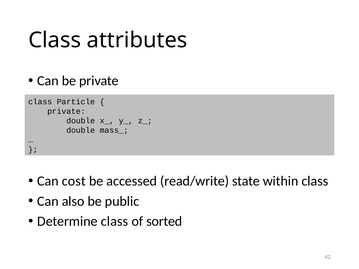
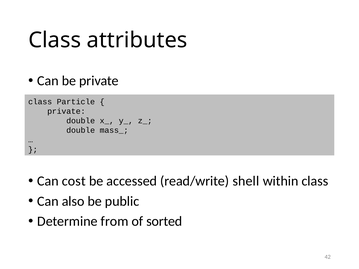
state: state -> shell (246, 181)
Determine class: class -> from (115, 221)
